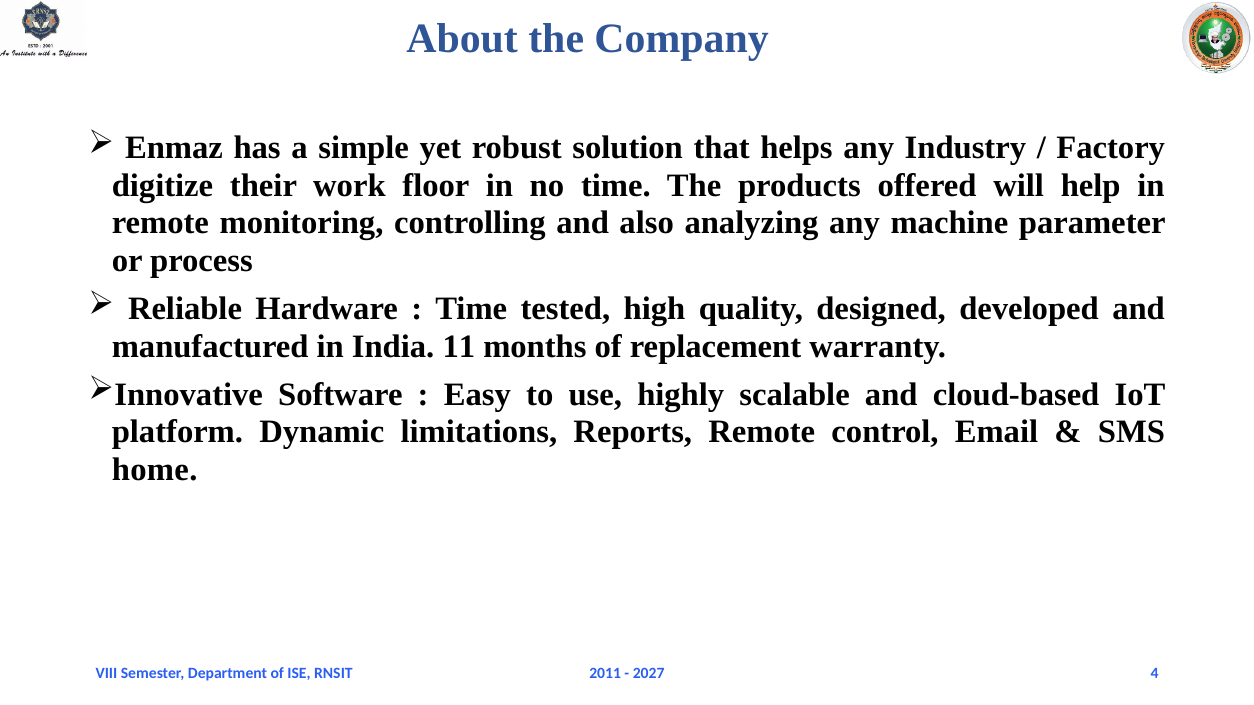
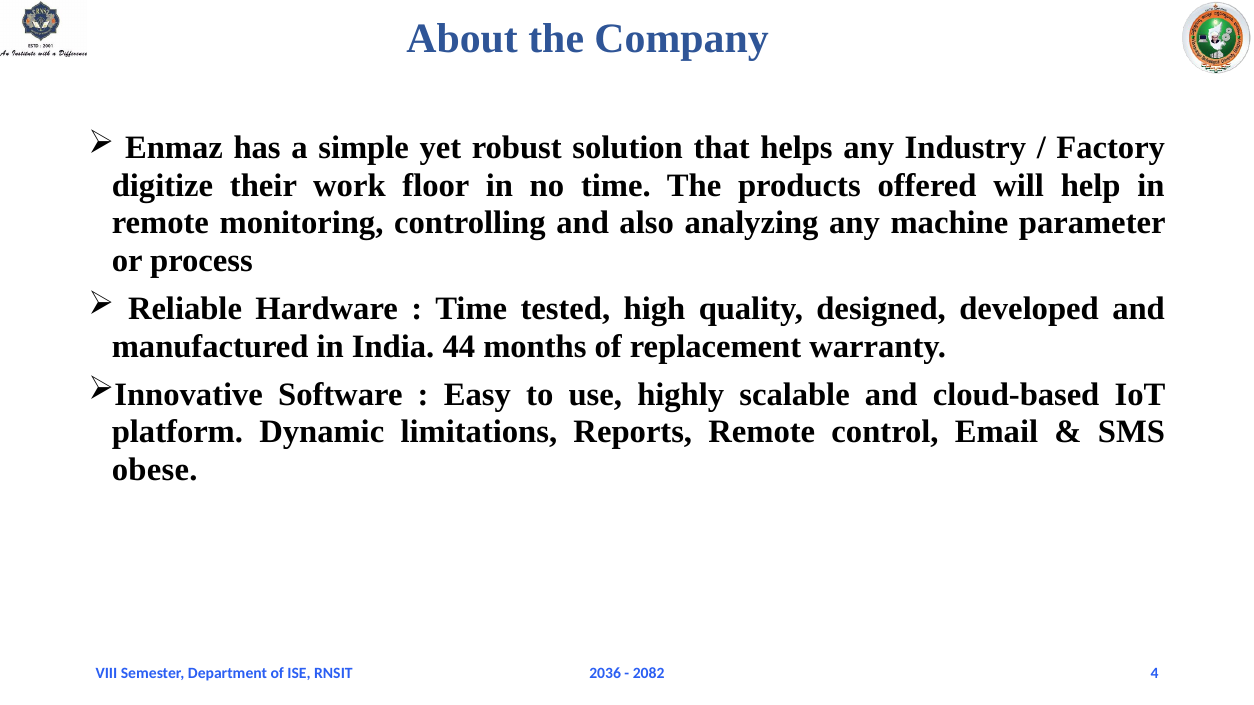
11: 11 -> 44 (459, 346)
home: home -> obese (155, 470)
2011: 2011 -> 2036 (605, 673)
2027: 2027 -> 2082 (649, 673)
